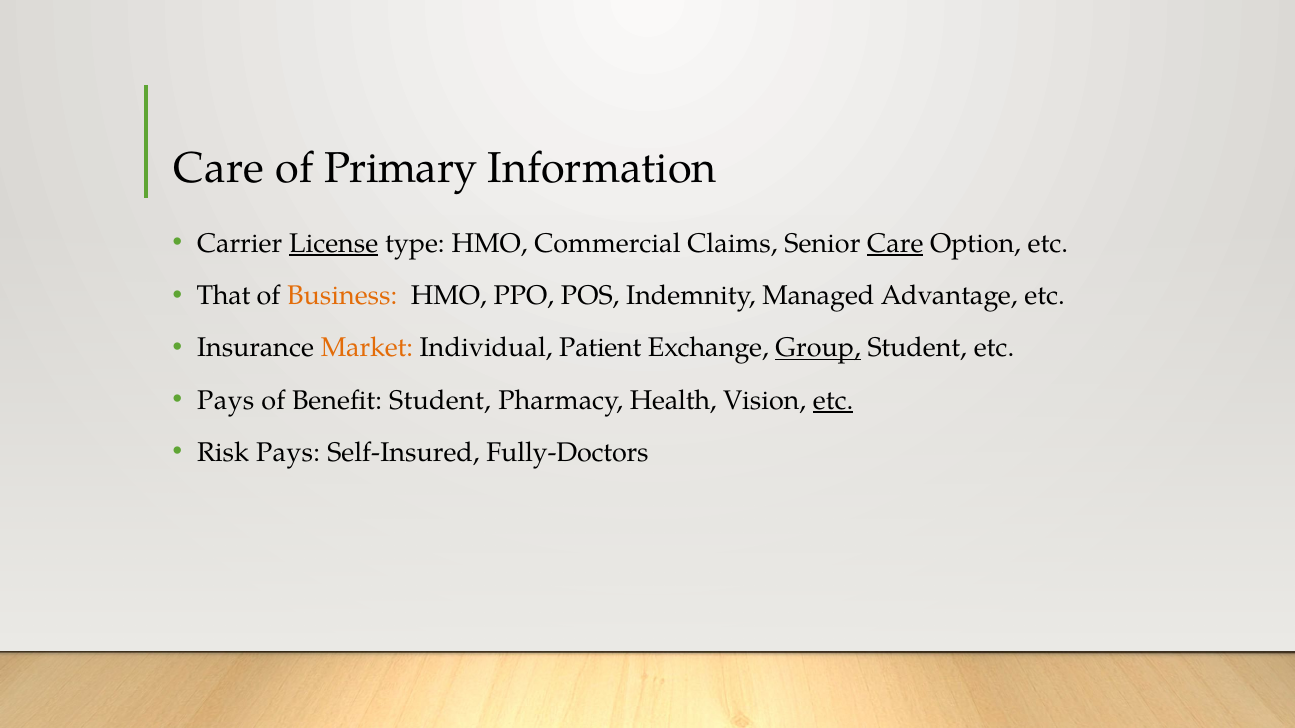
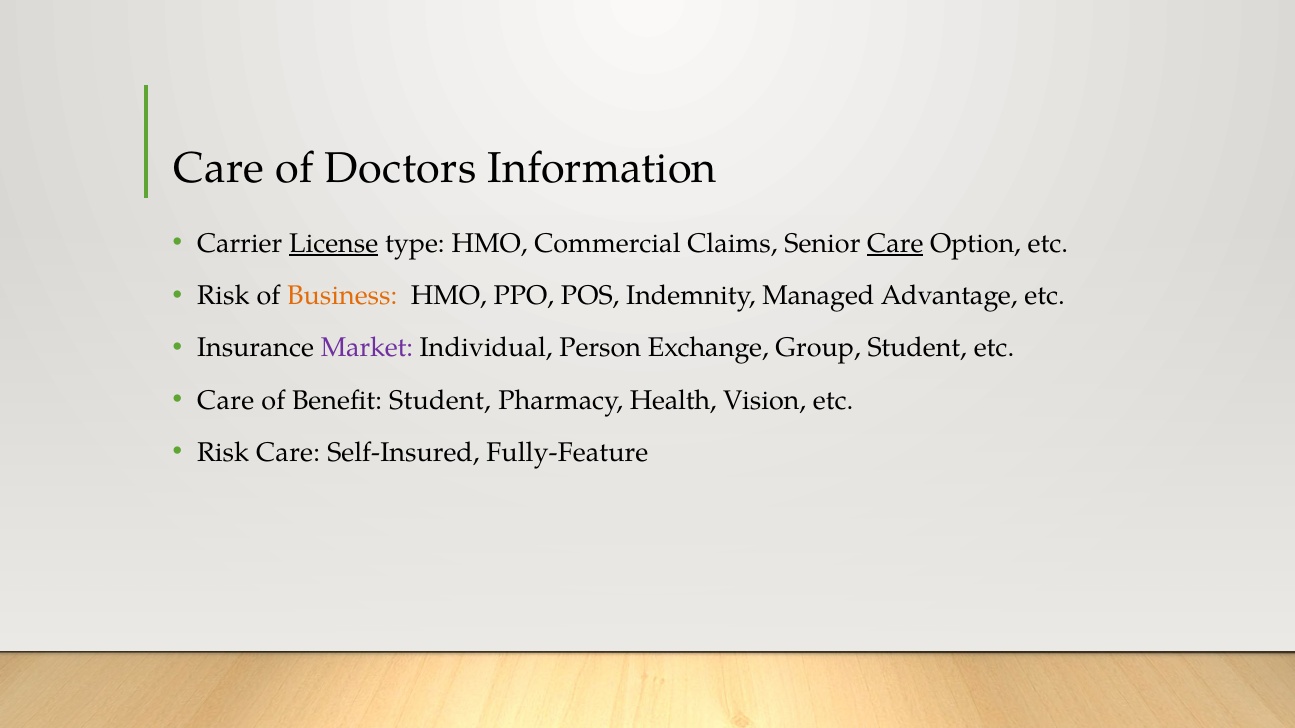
Primary: Primary -> Doctors (400, 168)
That: That -> Risk (223, 296)
Market colour: orange -> purple (367, 348)
Patient: Patient -> Person (600, 348)
Group underline: present -> none (818, 348)
Pays: Pays -> Care (226, 401)
etc underline: present -> none (833, 401)
Risk Pays: Pays -> Care (288, 453)
Fully-Doctors: Fully-Doctors -> Fully-Feature (567, 453)
